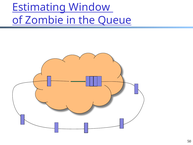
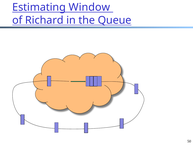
Zombie: Zombie -> Richard (44, 20)
